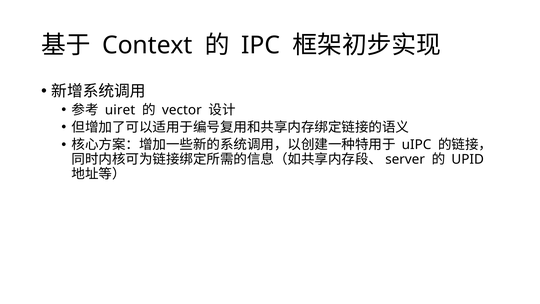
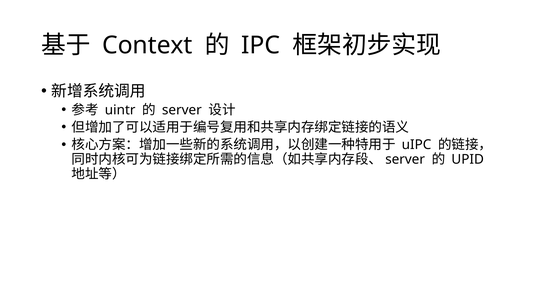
uiret: uiret -> uintr (120, 110)
vector: vector -> server (182, 110)
